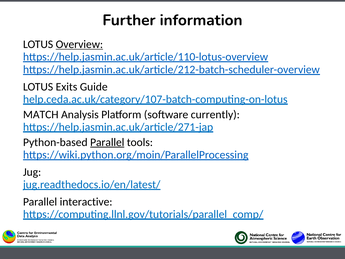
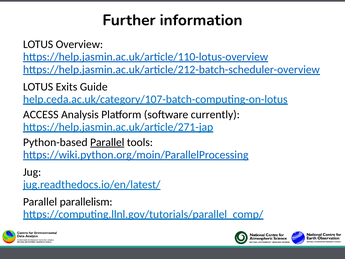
Overview underline: present -> none (79, 44)
MATCH: MATCH -> ACCESS (41, 114)
interactive: interactive -> parallelism (86, 202)
